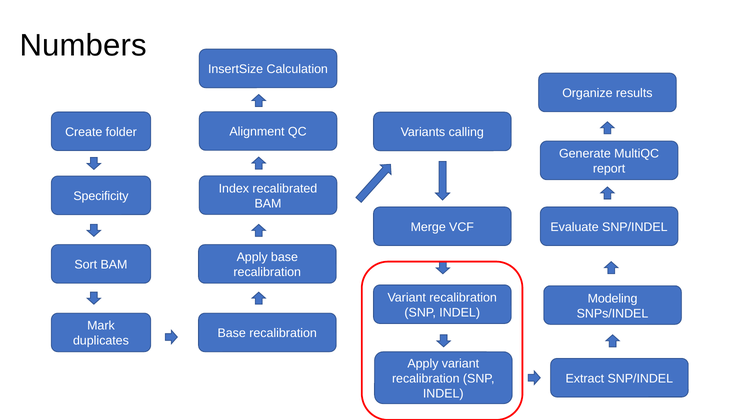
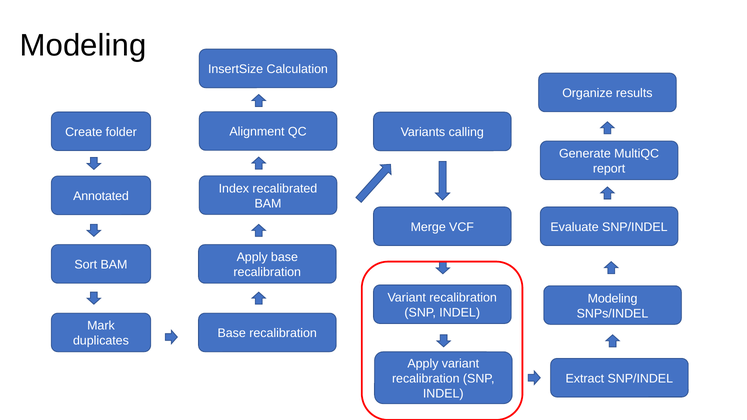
Numbers: Numbers -> Modeling (83, 45)
Specificity: Specificity -> Annotated (101, 196)
